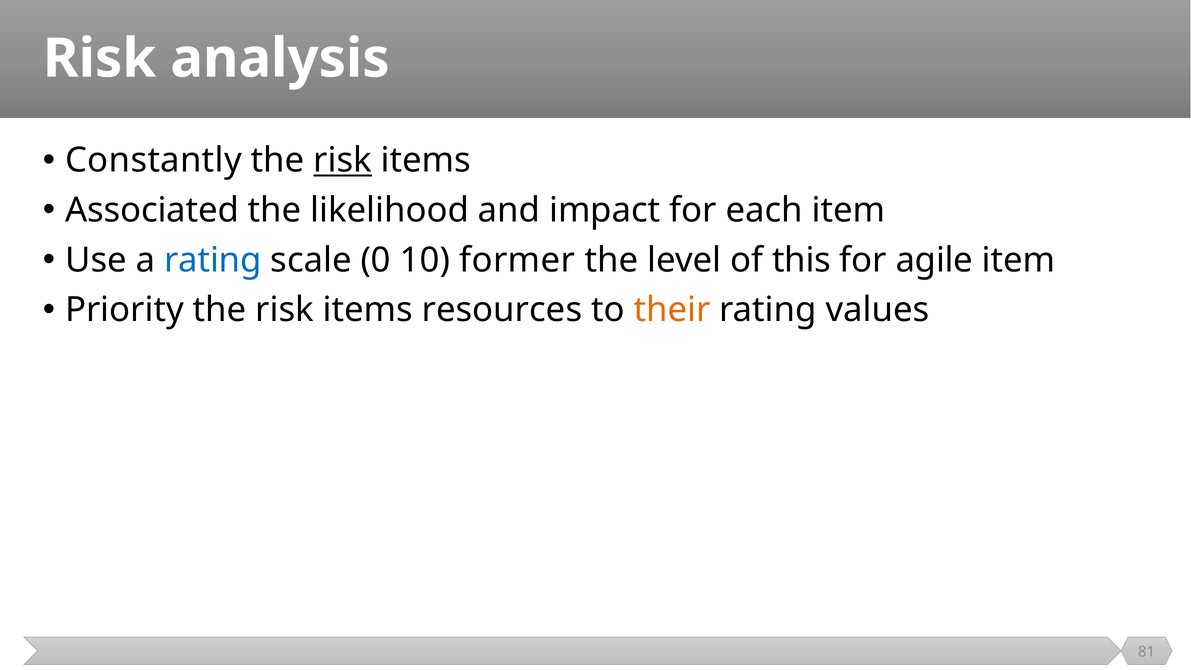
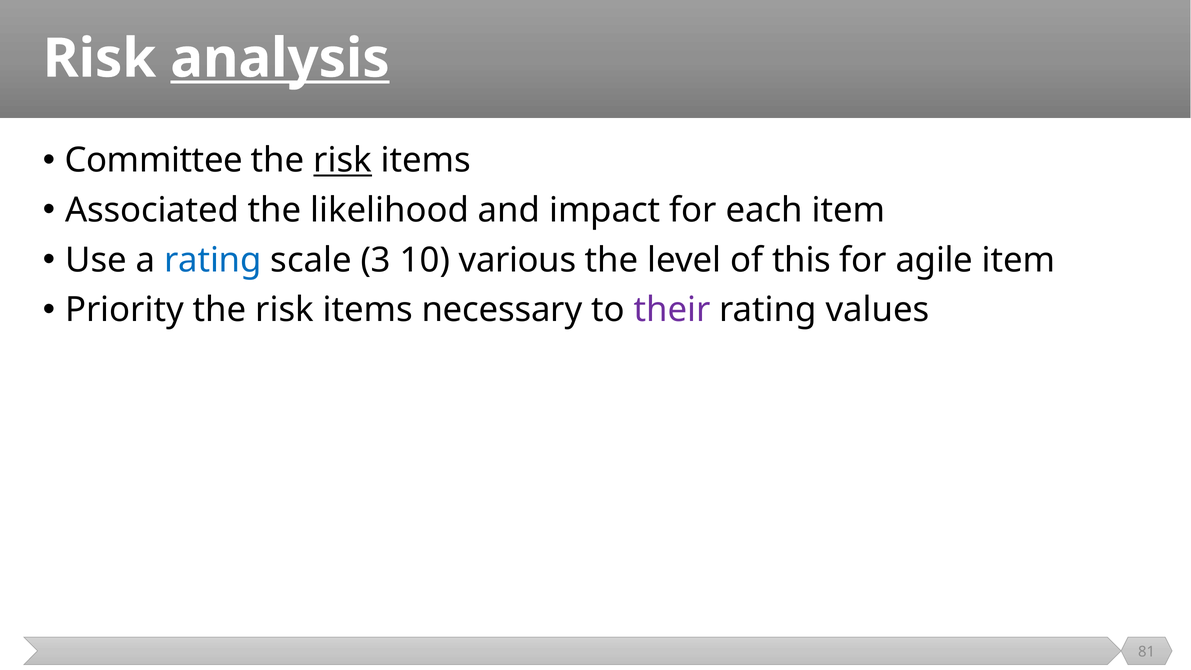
analysis underline: none -> present (280, 59)
Constantly: Constantly -> Committee (154, 160)
0: 0 -> 3 (376, 260)
former: former -> various (517, 260)
resources: resources -> necessary (502, 310)
their colour: orange -> purple (672, 310)
